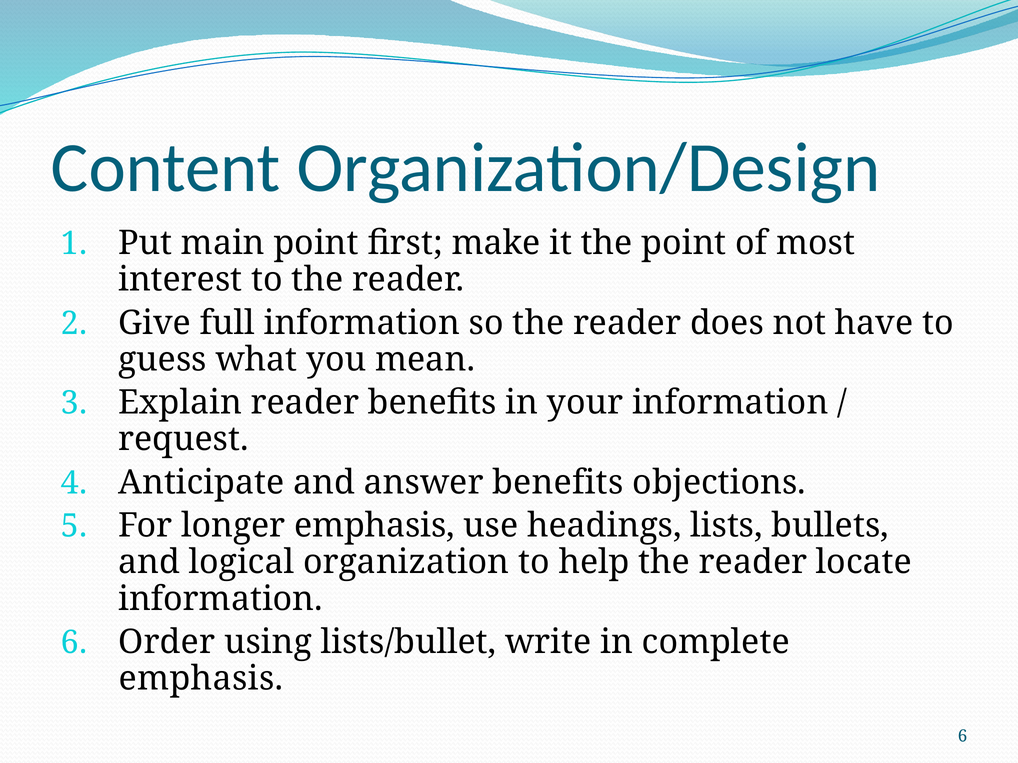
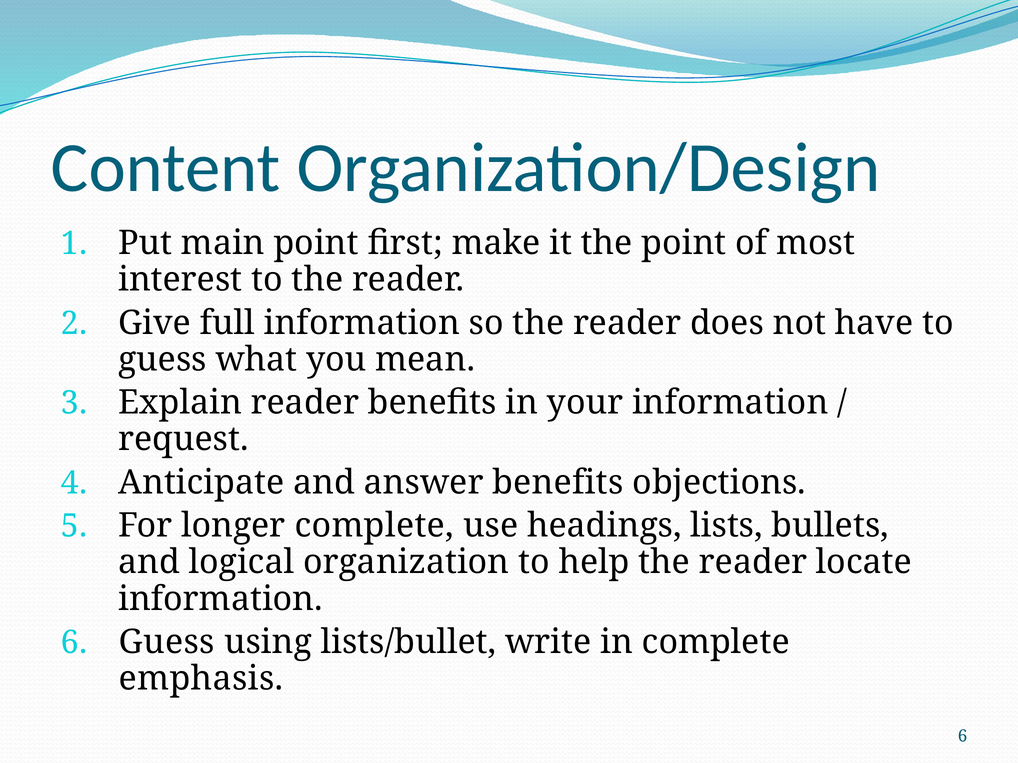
longer emphasis: emphasis -> complete (374, 526)
6 Order: Order -> Guess (167, 642)
